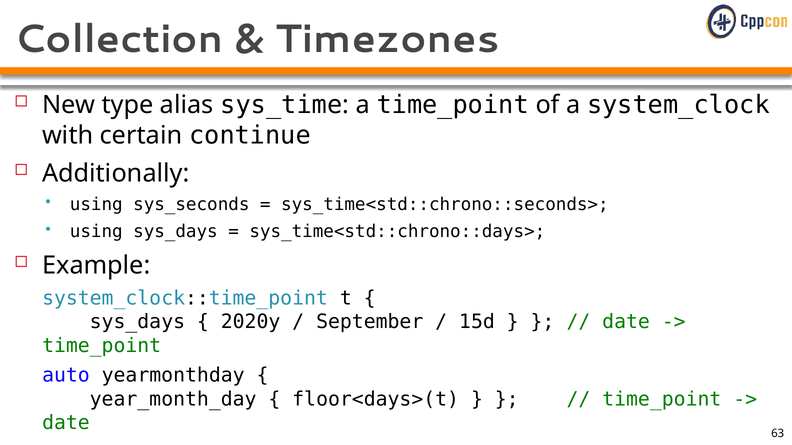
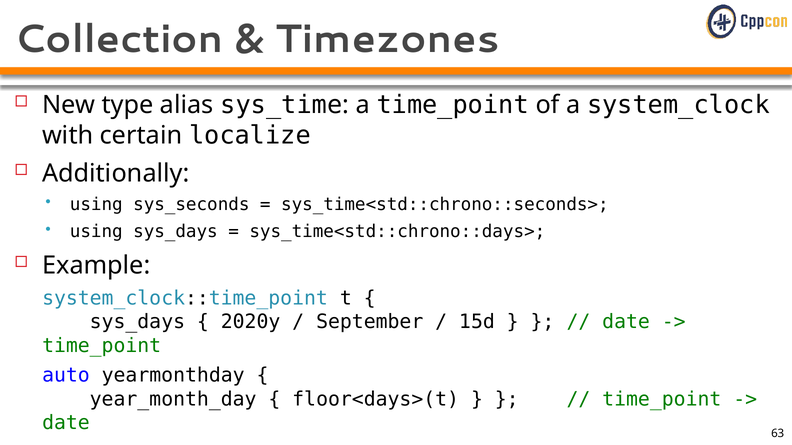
continue: continue -> localize (250, 135)
